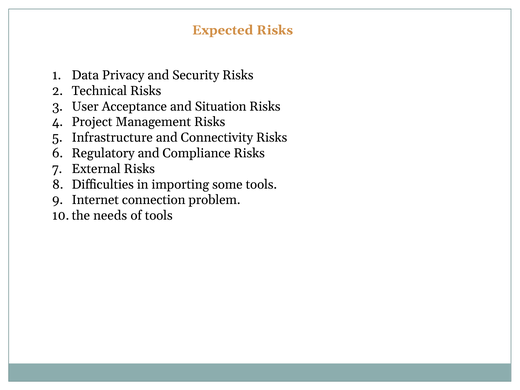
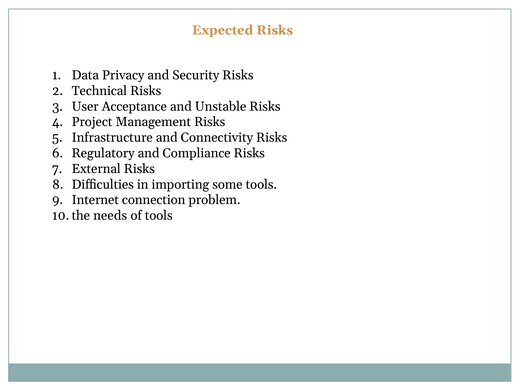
Situation: Situation -> Unstable (221, 106)
